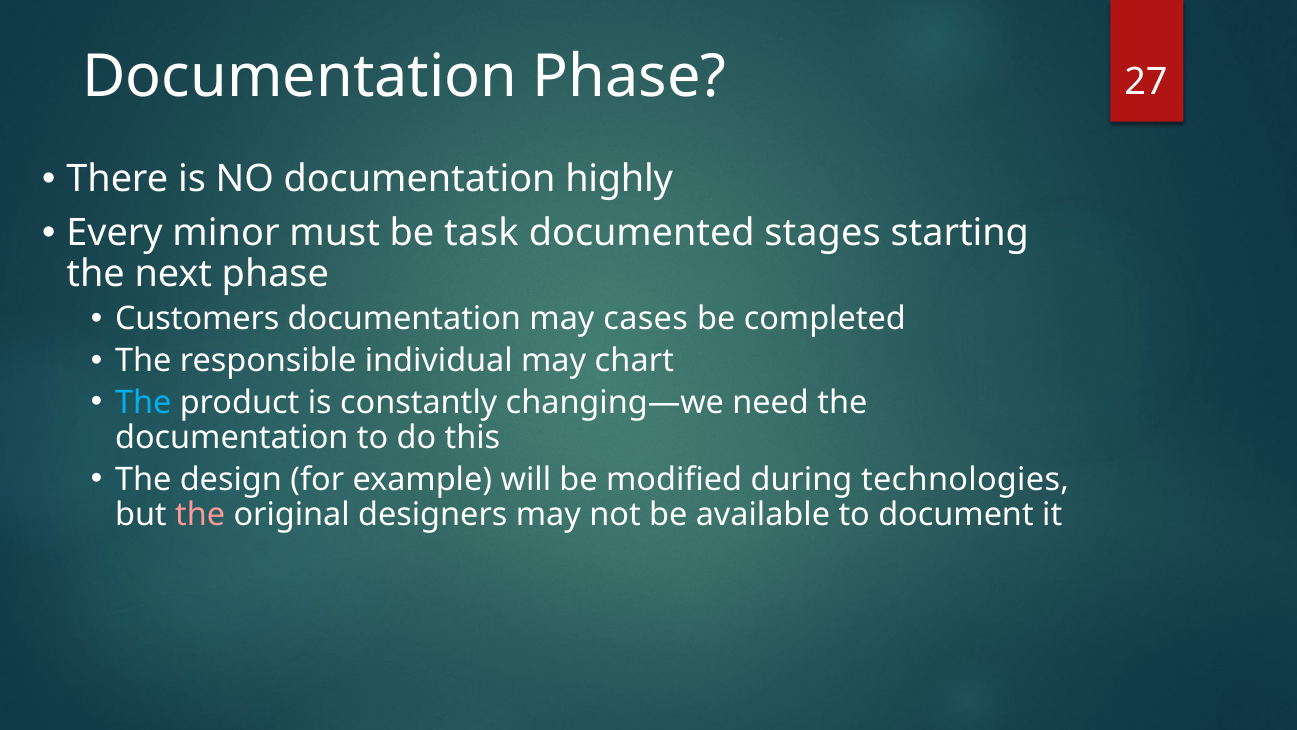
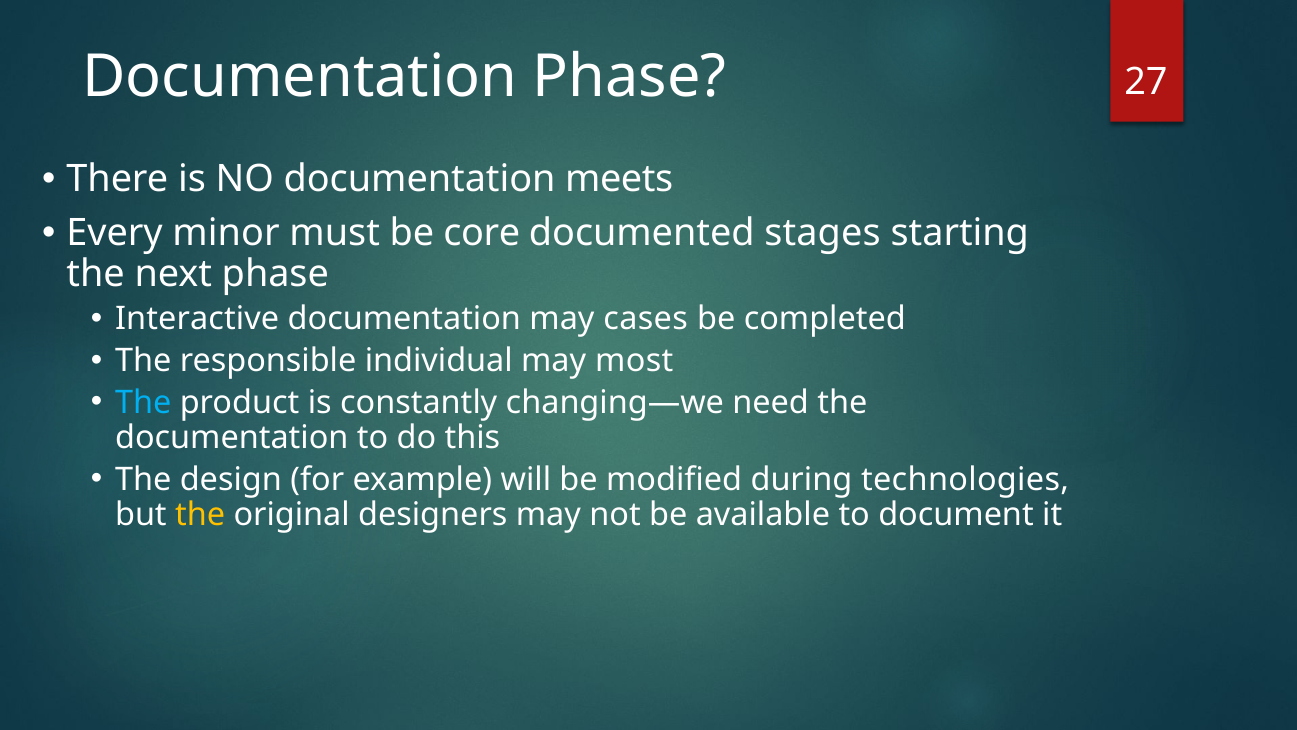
highly: highly -> meets (619, 179)
task: task -> core (482, 233)
Customers: Customers -> Interactive (197, 319)
chart: chart -> most (634, 361)
the colour: pink -> yellow (200, 514)
